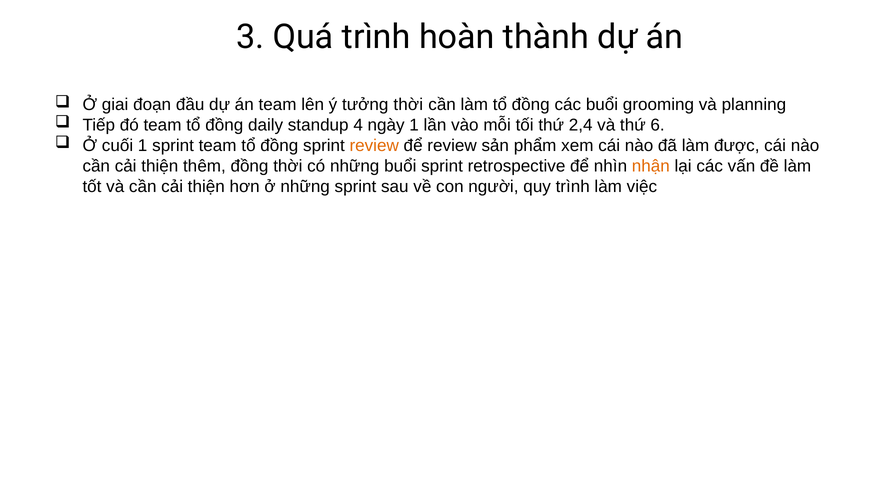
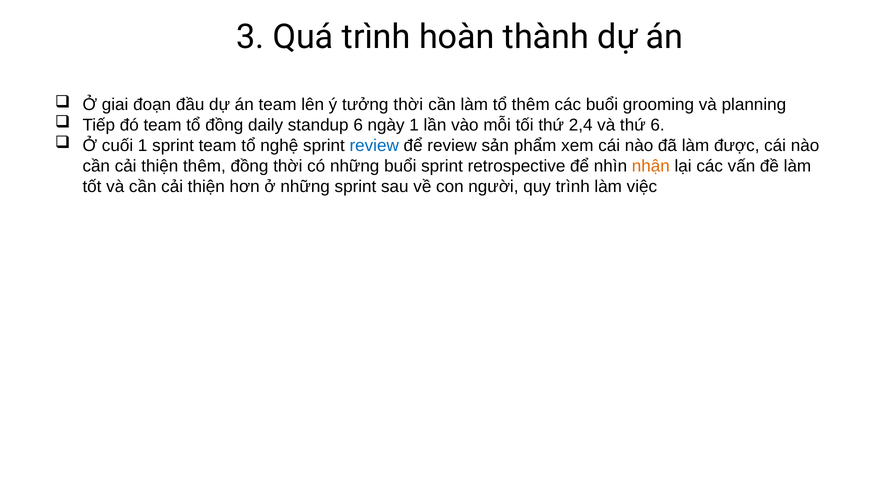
làm tổ đồng: đồng -> thêm (531, 105)
standup 4: 4 -> 6 (358, 125)
sprint team tổ đồng: đồng -> nghệ (279, 146)
review colour: orange -> blue (374, 146)
